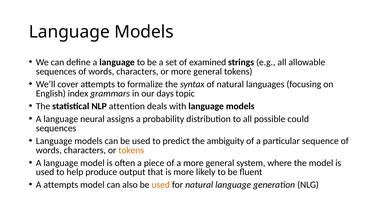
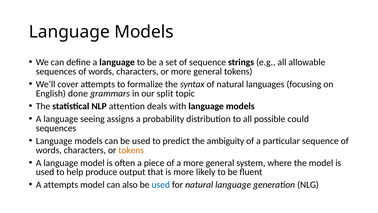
of examined: examined -> sequence (208, 62)
index: index -> done (78, 93)
days: days -> split (165, 93)
neural: neural -> seeing (92, 119)
used colour: orange -> blue (161, 185)
